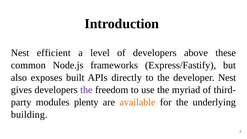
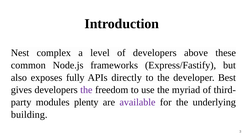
efficient: efficient -> complex (54, 53)
built: built -> fully (75, 78)
developer Nest: Nest -> Best (227, 78)
available colour: orange -> purple (137, 102)
